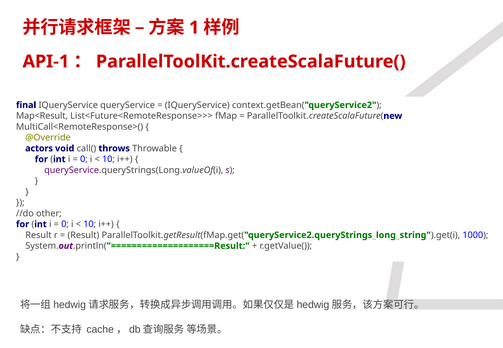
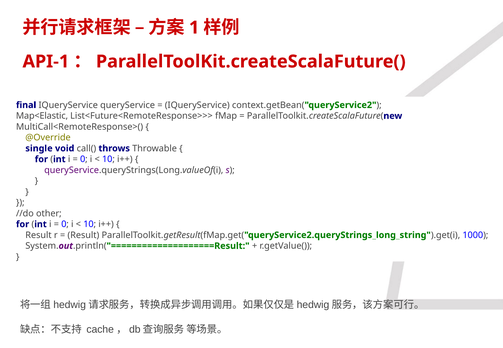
Map<Result: Map<Result -> Map<Elastic (42, 116)
actors: actors -> single (39, 148)
